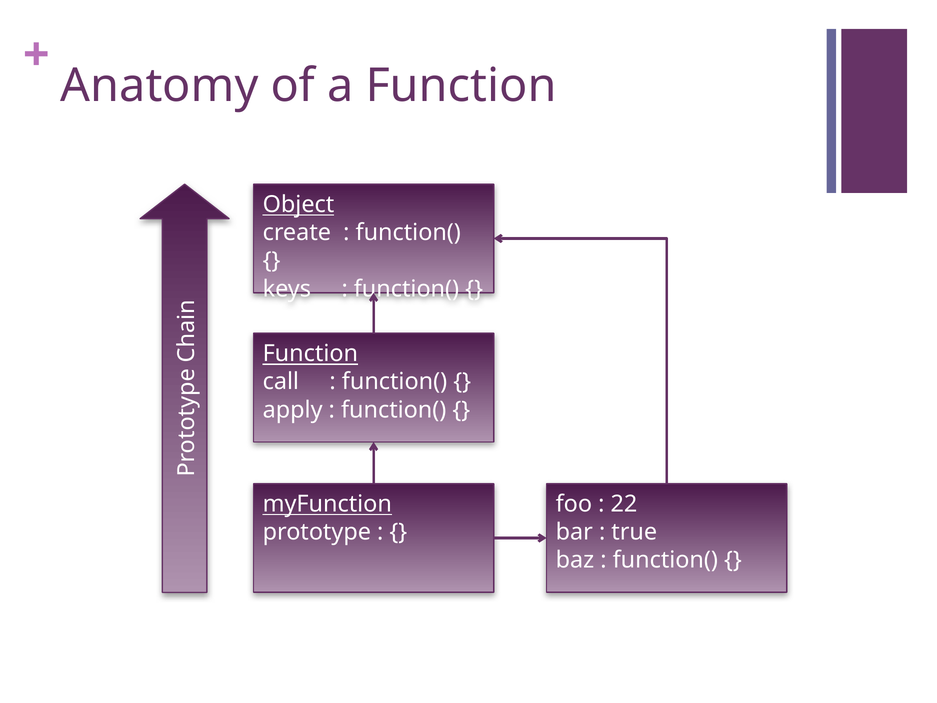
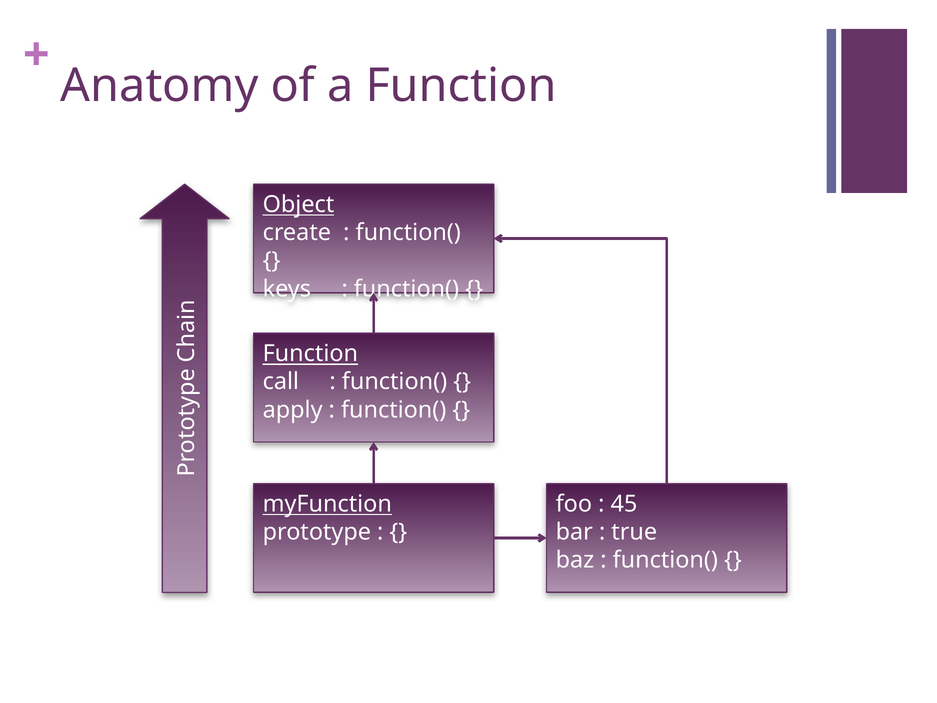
22: 22 -> 45 (624, 504)
